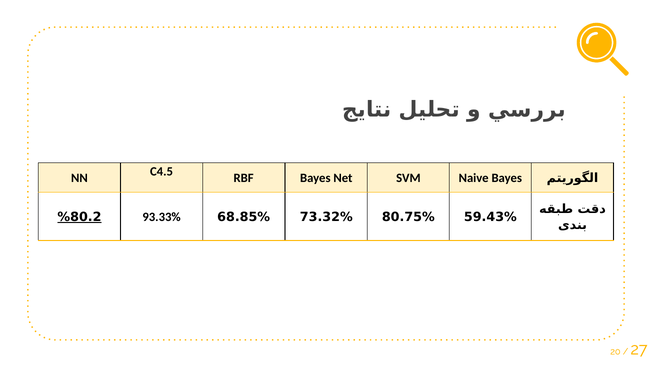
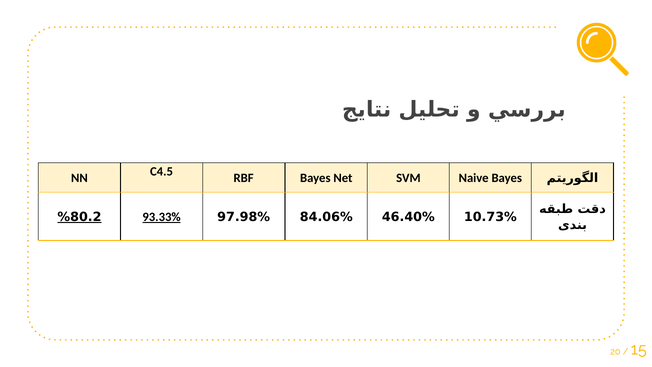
68.85%: 68.85% -> 97.98% (244, 217)
73.32%: 73.32% -> 84.06% (326, 217)
80.75%: 80.75% -> 46.40% (408, 217)
59.43%: 59.43% -> 10.73% (490, 217)
93.33% underline: none -> present (162, 217)
27: 27 -> 15 (639, 349)
